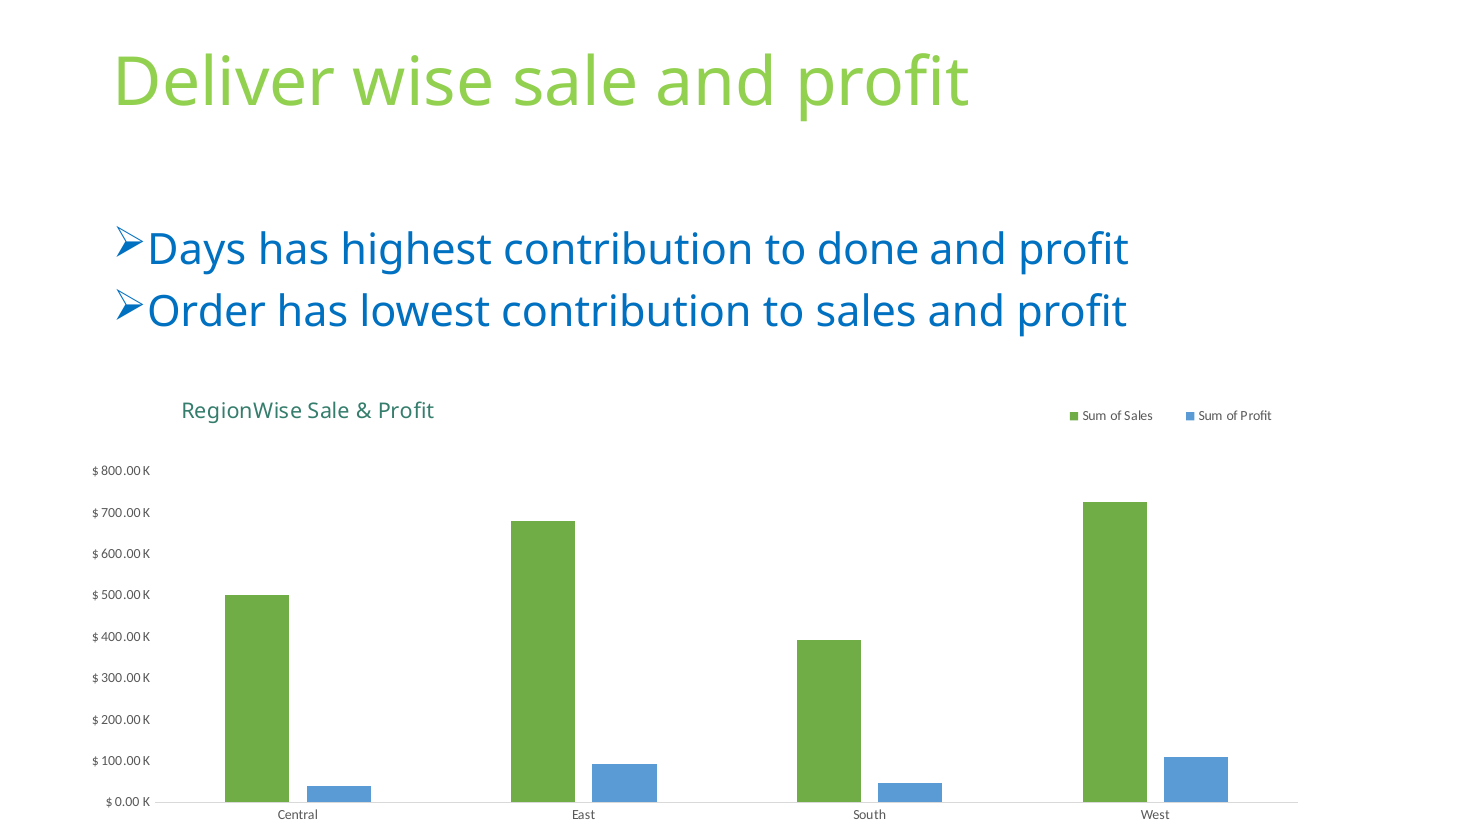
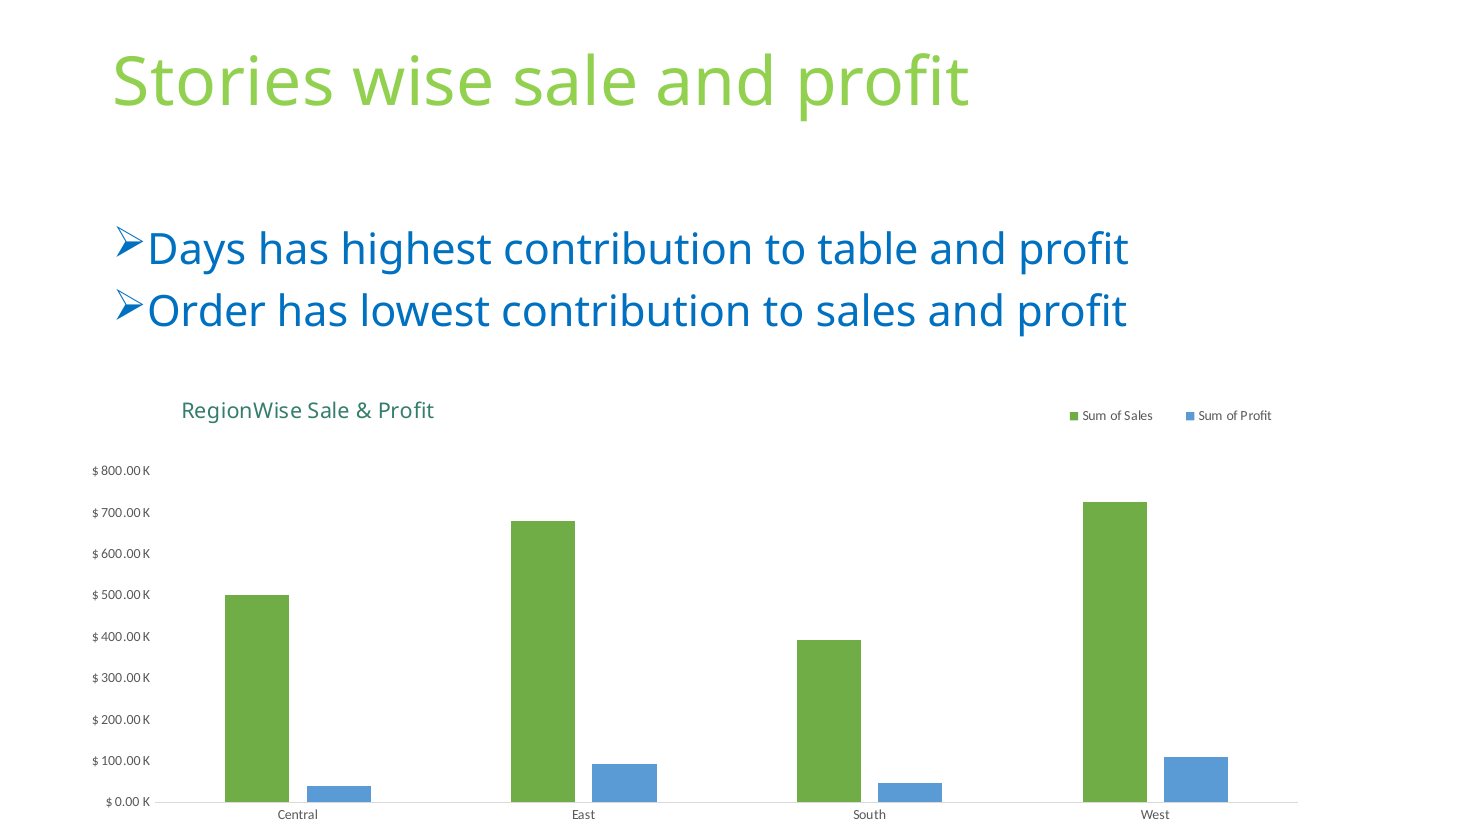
Deliver: Deliver -> Stories (224, 84)
done: done -> table (868, 250)
